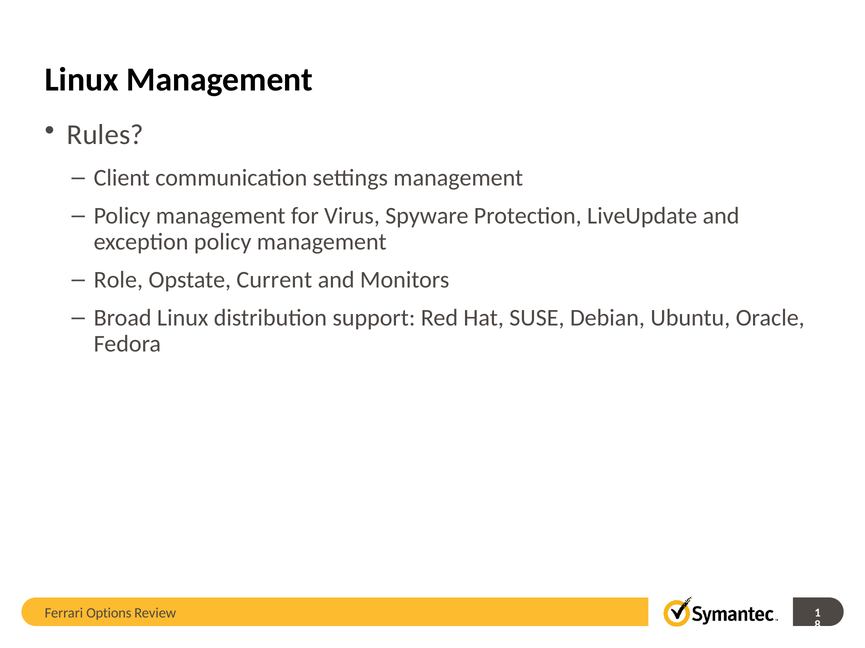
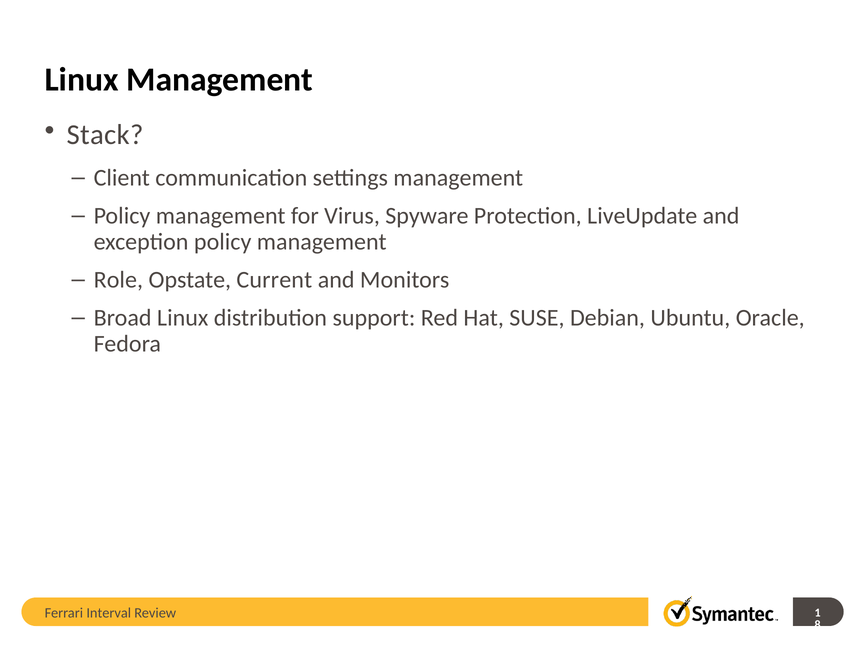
Rules: Rules -> Stack (105, 135)
Options: Options -> Interval (109, 614)
